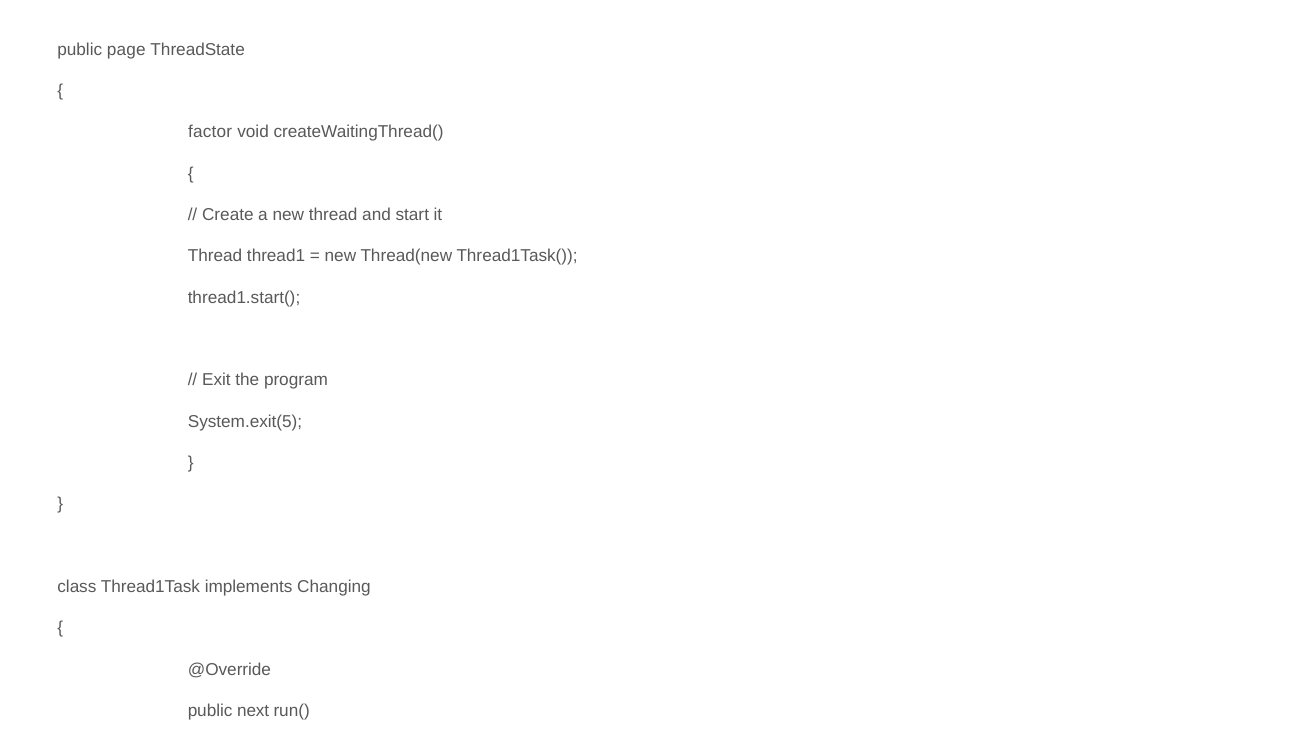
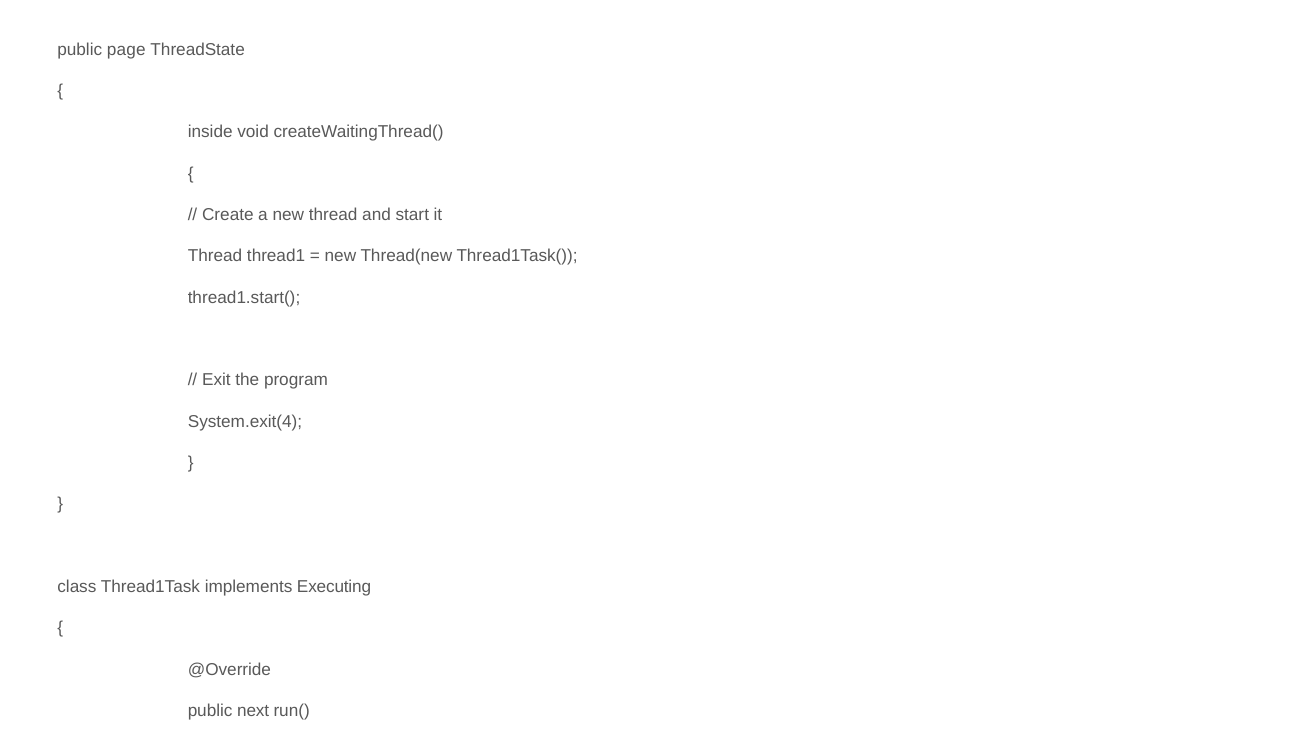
factor: factor -> inside (210, 132)
System.exit(5: System.exit(5 -> System.exit(4 (245, 421)
Changing: Changing -> Executing (334, 587)
